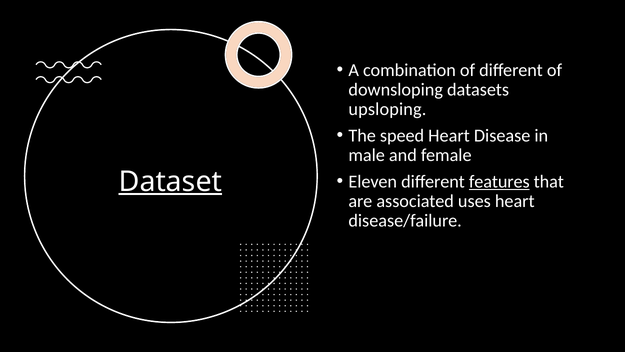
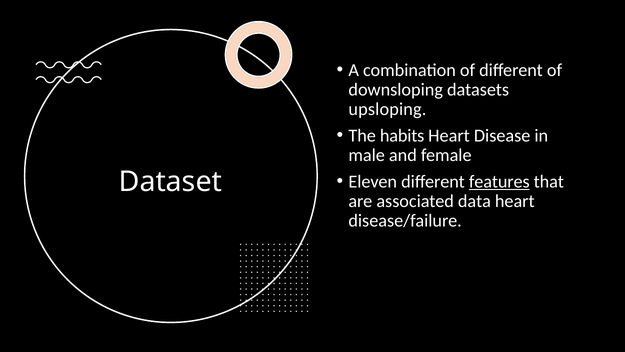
speed: speed -> habits (402, 135)
Dataset underline: present -> none (170, 181)
uses: uses -> data (474, 201)
